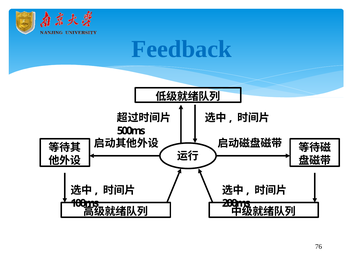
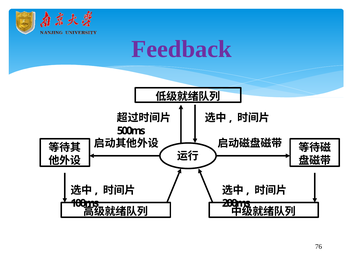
Feedback colour: blue -> purple (182, 49)
